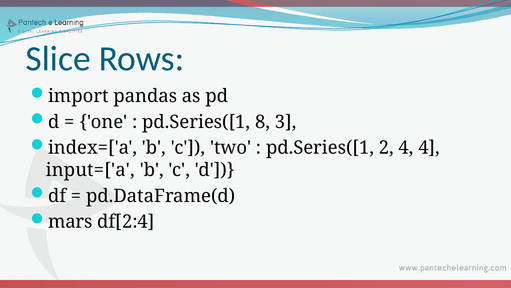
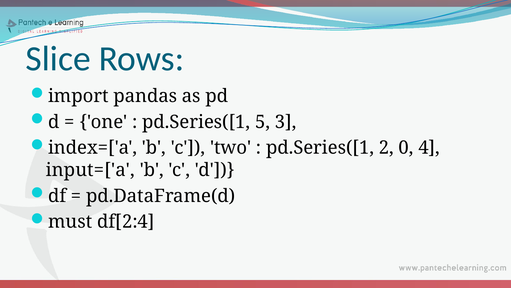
8: 8 -> 5 (263, 122)
2 4: 4 -> 0 (406, 148)
mars: mars -> must (70, 221)
